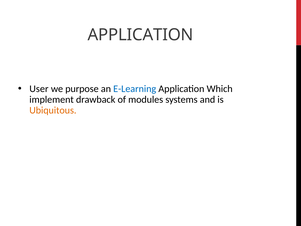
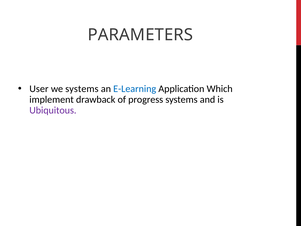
APPLICATION: APPLICATION -> PARAMETERS (140, 35)
we purpose: purpose -> systems (82, 89)
modules: modules -> progress (146, 99)
Ubiquitous colour: orange -> purple (53, 110)
